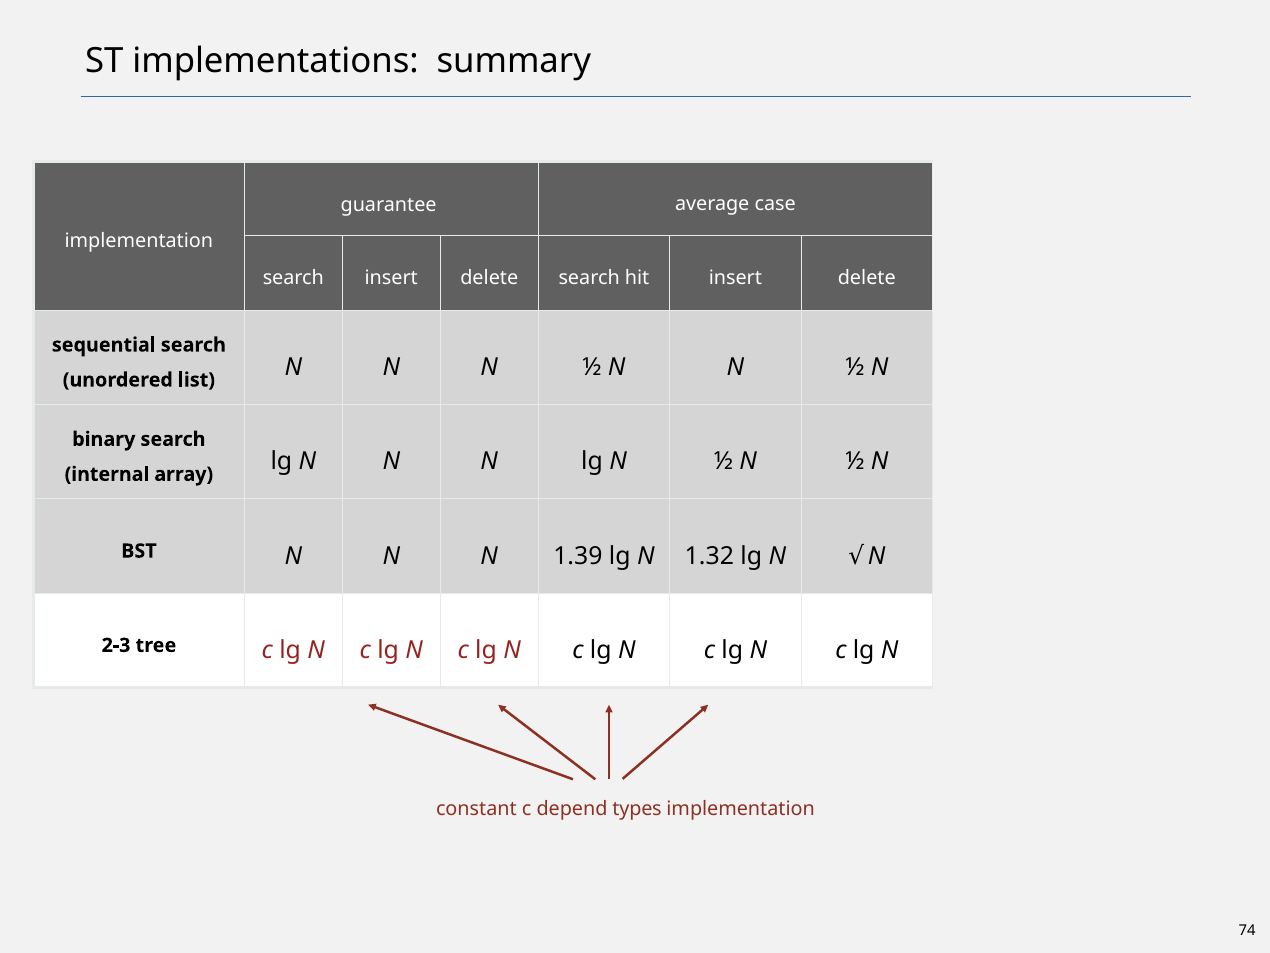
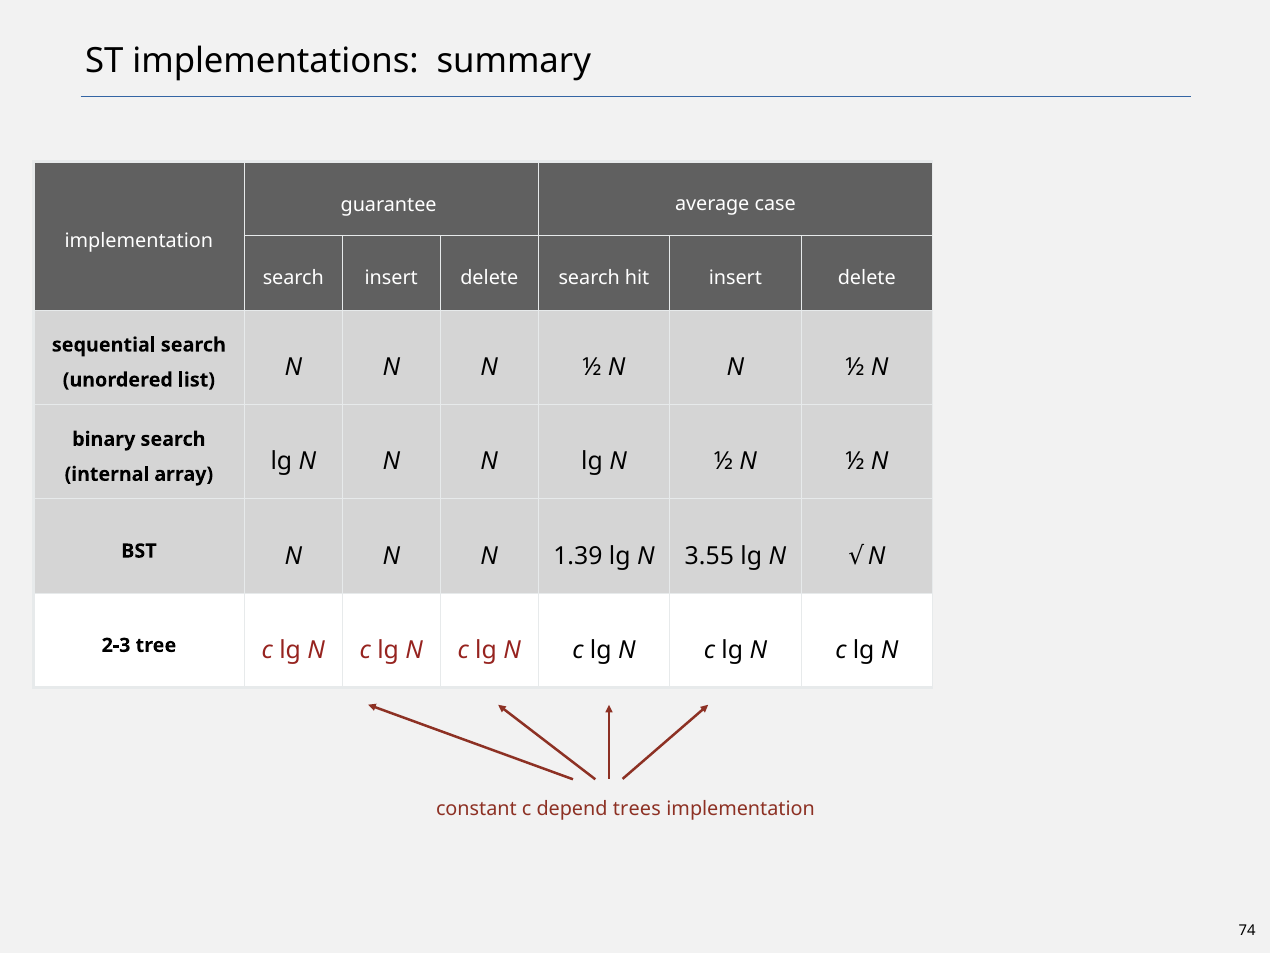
1.32: 1.32 -> 3.55 (709, 556)
types: types -> trees (637, 809)
